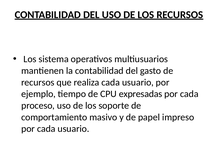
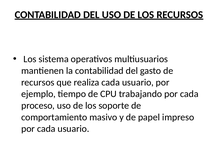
expresadas: expresadas -> trabajando (140, 94)
